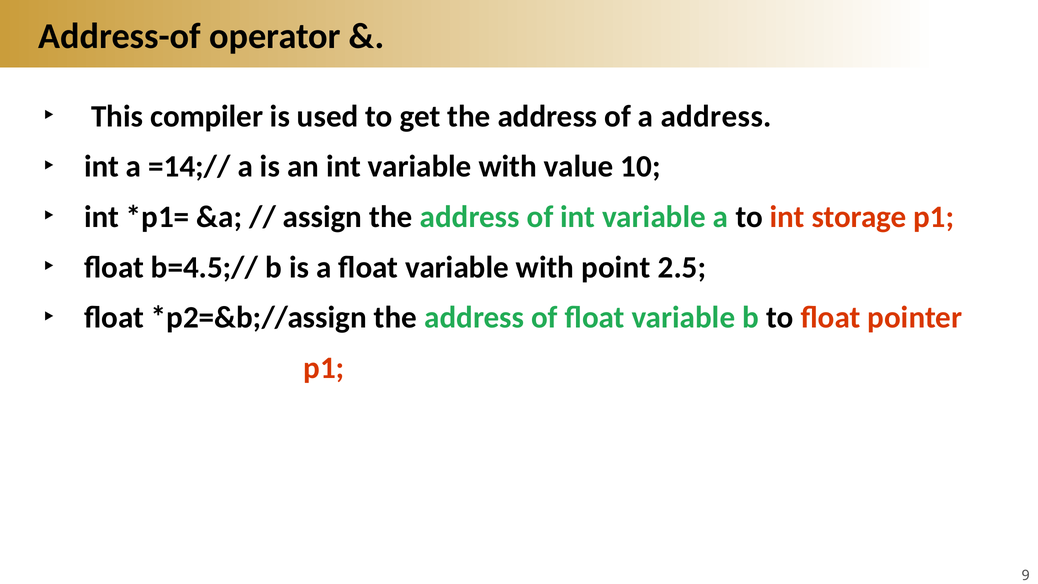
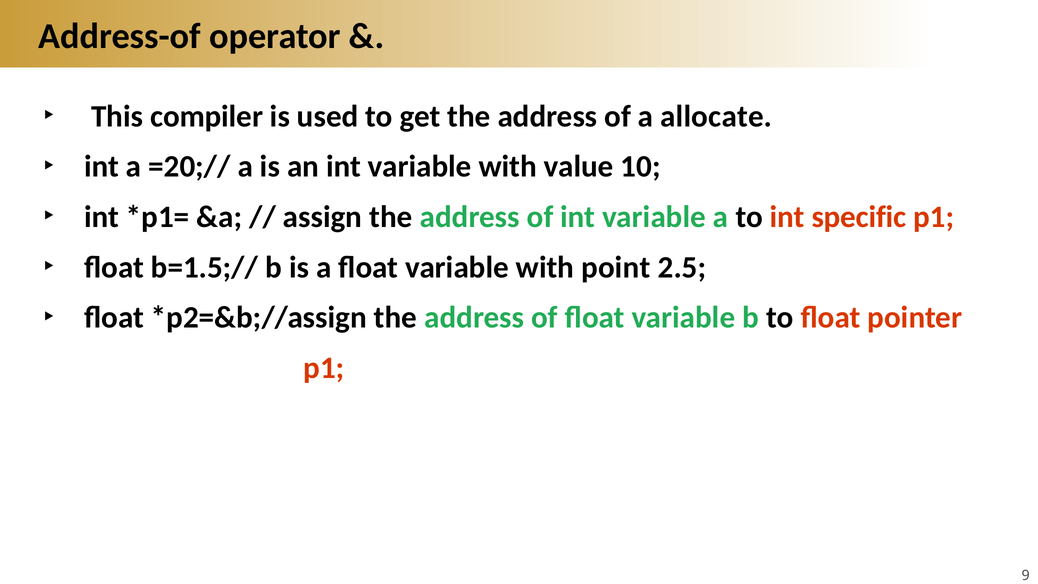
a address: address -> allocate (716, 116)
=14;//: =14;// -> =20;// (189, 167)
storage: storage -> specific (859, 217)
b=4.5;//: b=4.5;// -> b=1.5;// (205, 267)
